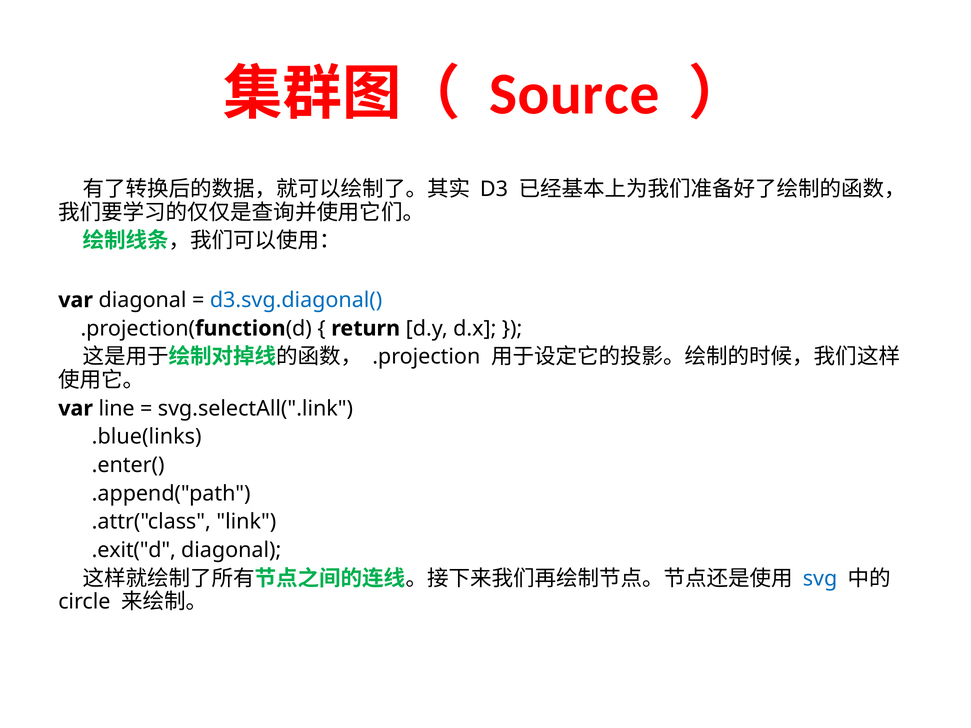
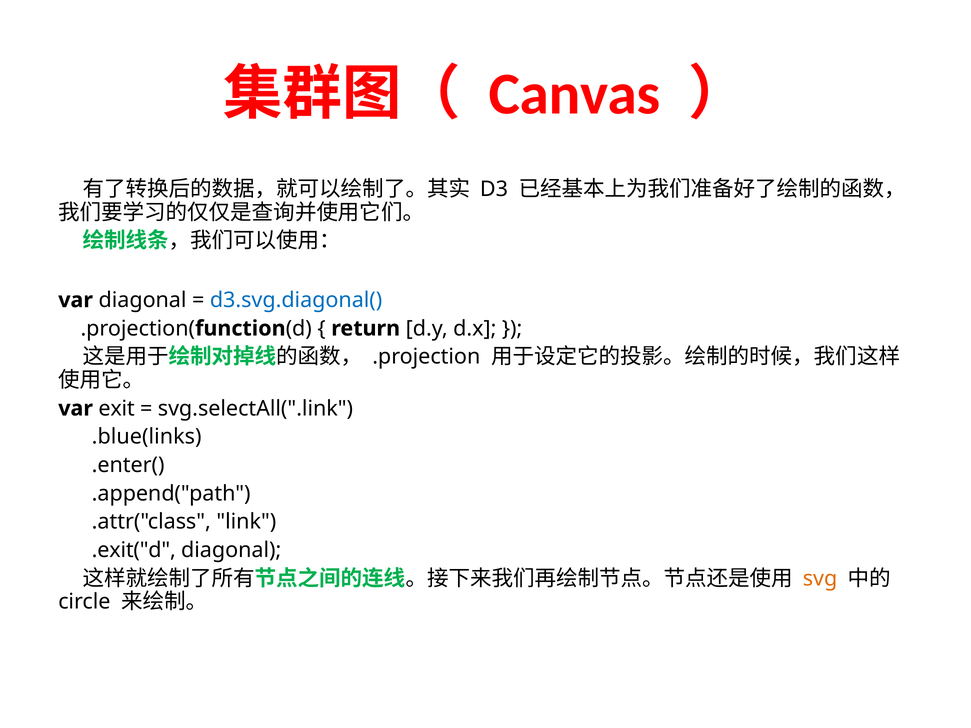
Source: Source -> Canvas (575, 94)
line: line -> exit (117, 409)
svg colour: blue -> orange (820, 579)
